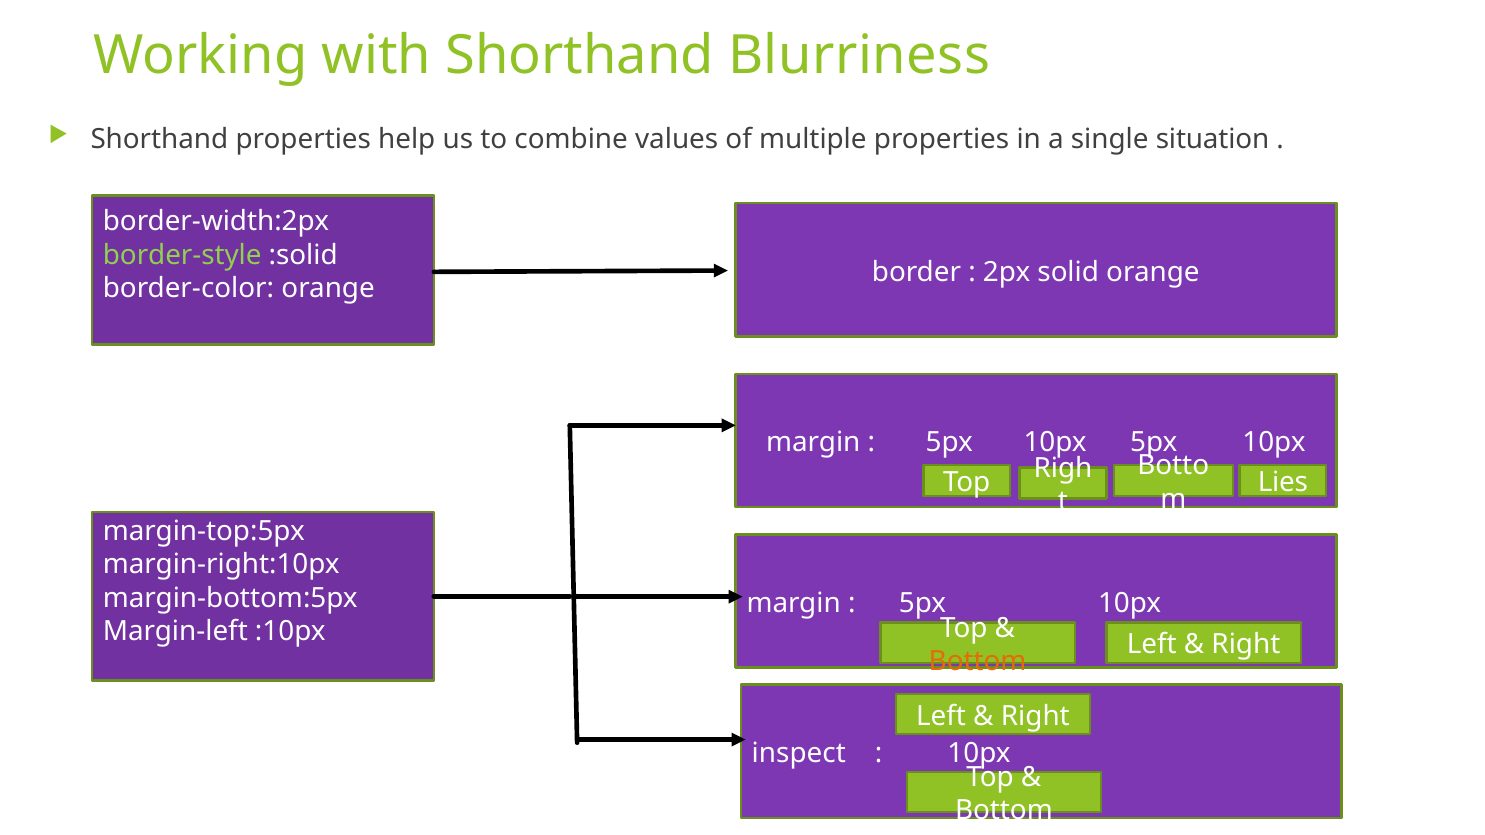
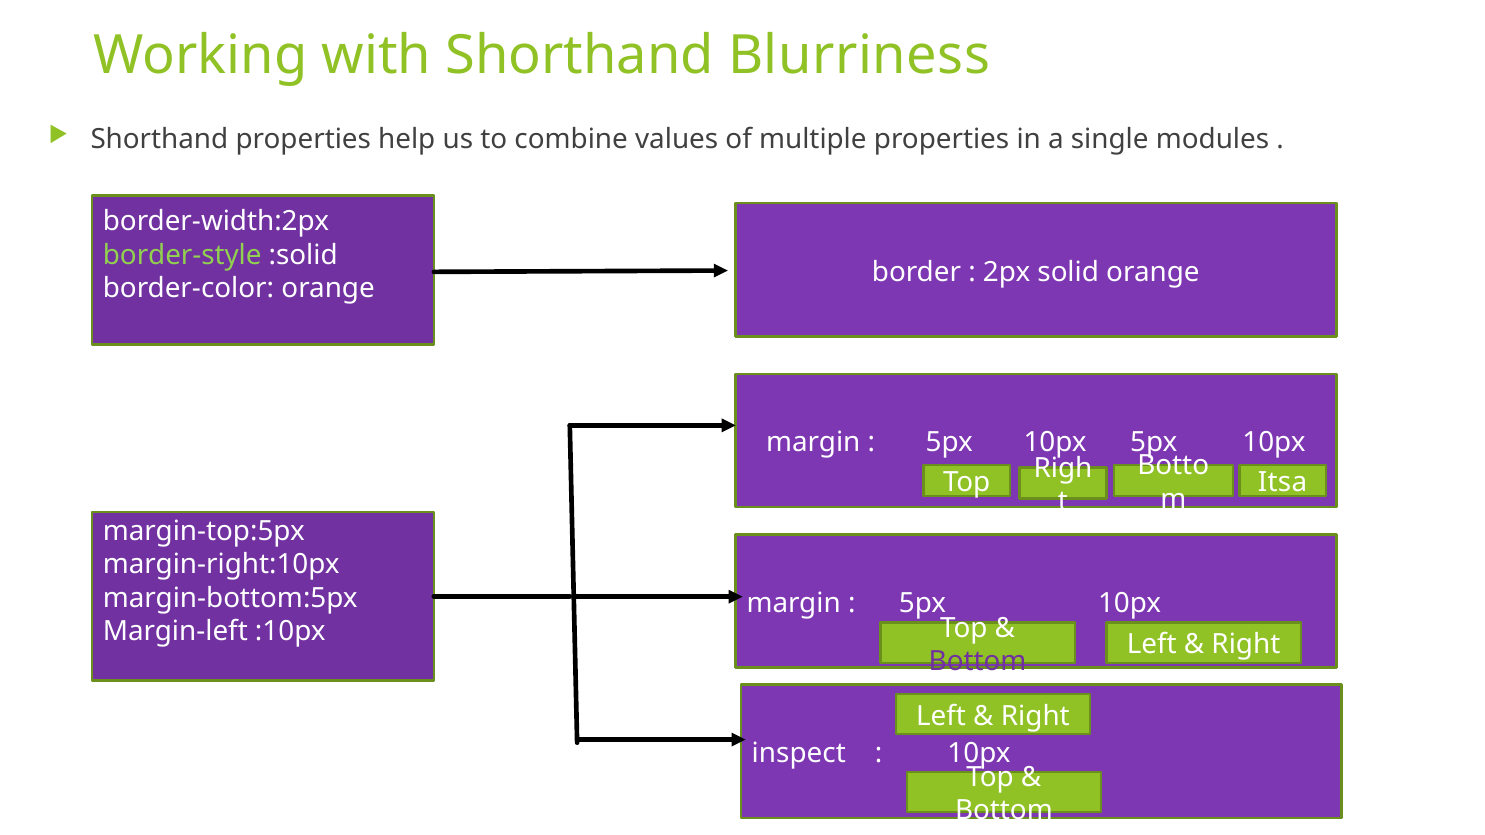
situation: situation -> modules (1212, 140)
Lies: Lies -> Itsa (1283, 482)
Bottom colour: orange -> purple (978, 662)
